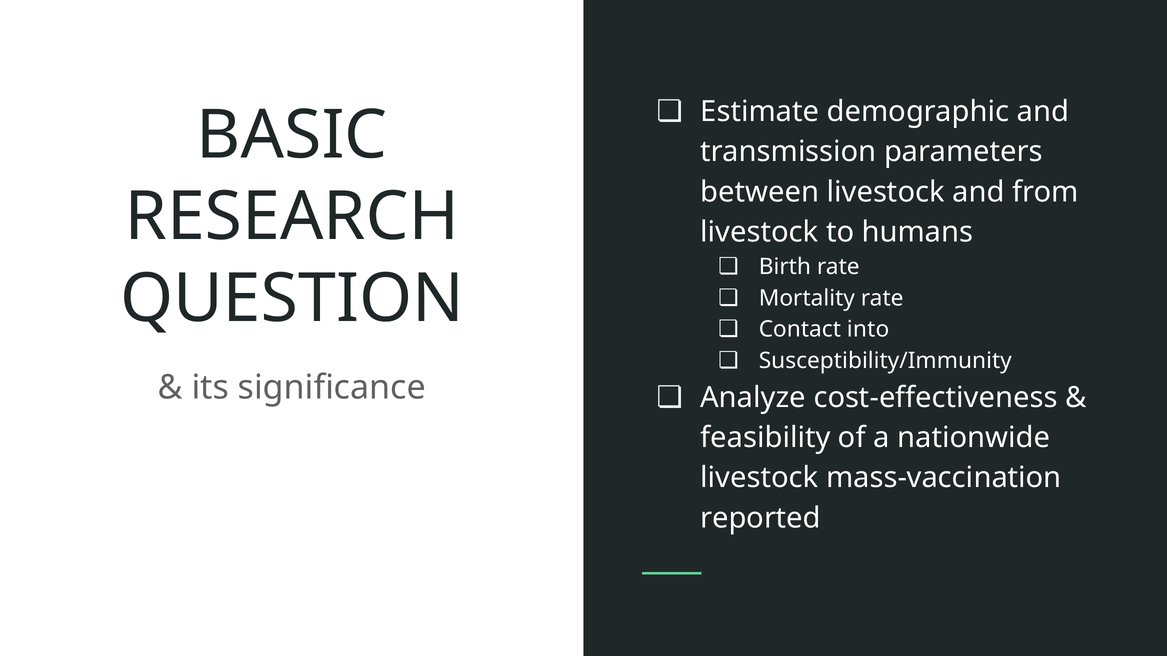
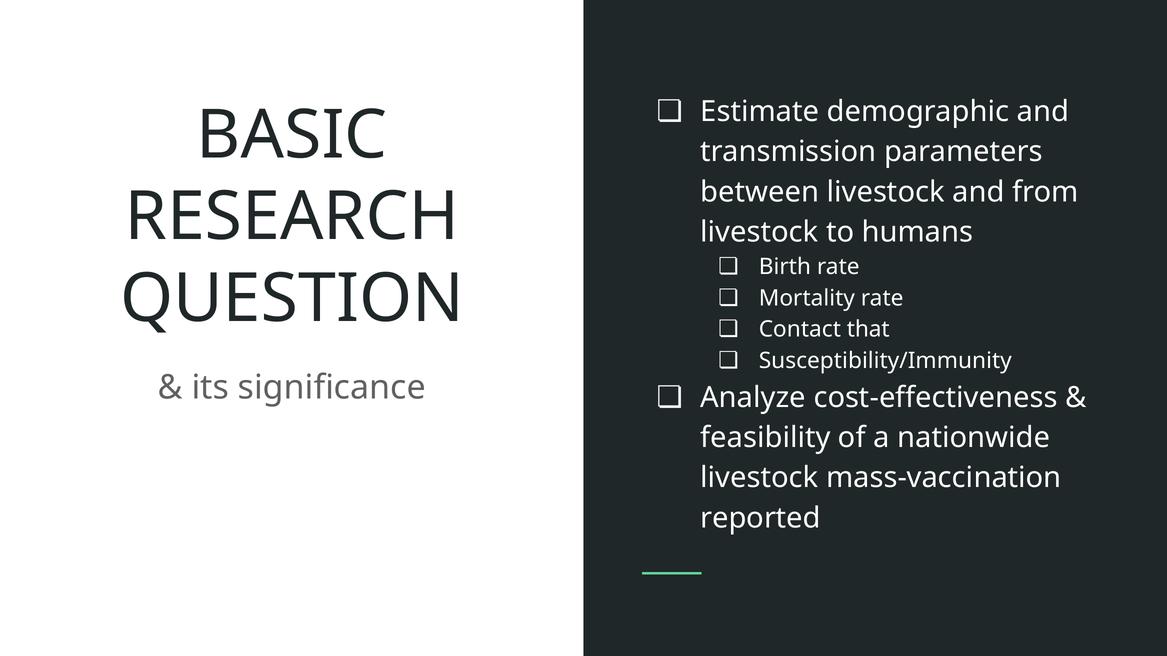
into: into -> that (868, 330)
